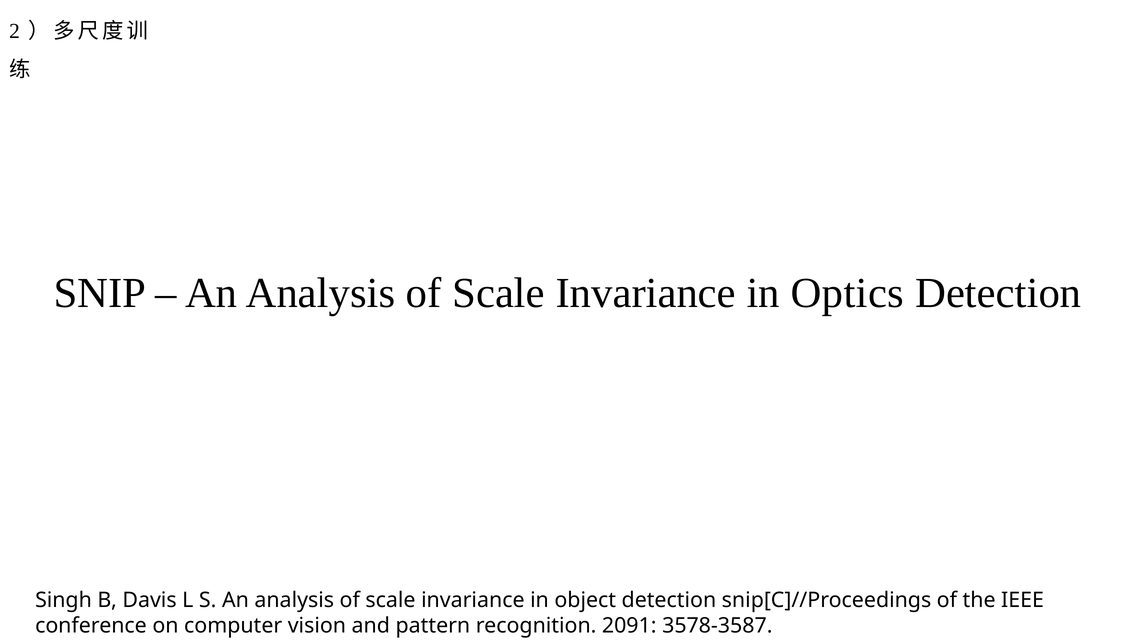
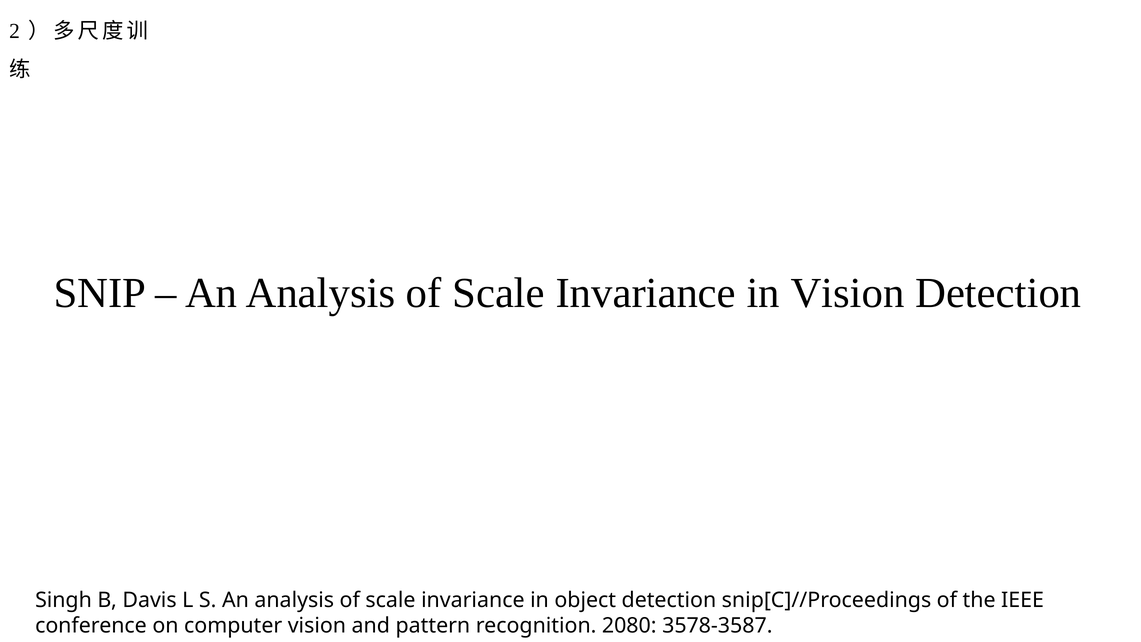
in Optics: Optics -> Vision (848, 293)
2091: 2091 -> 2080 (629, 626)
